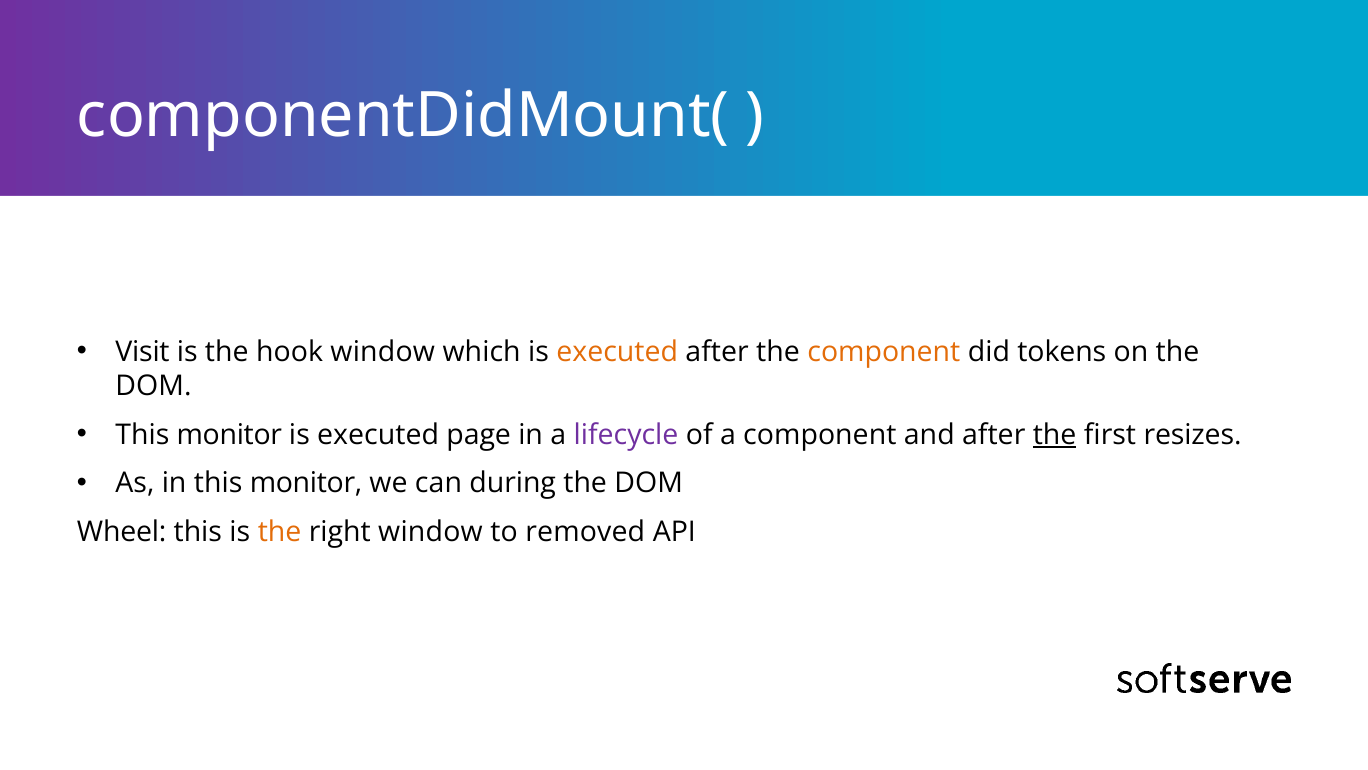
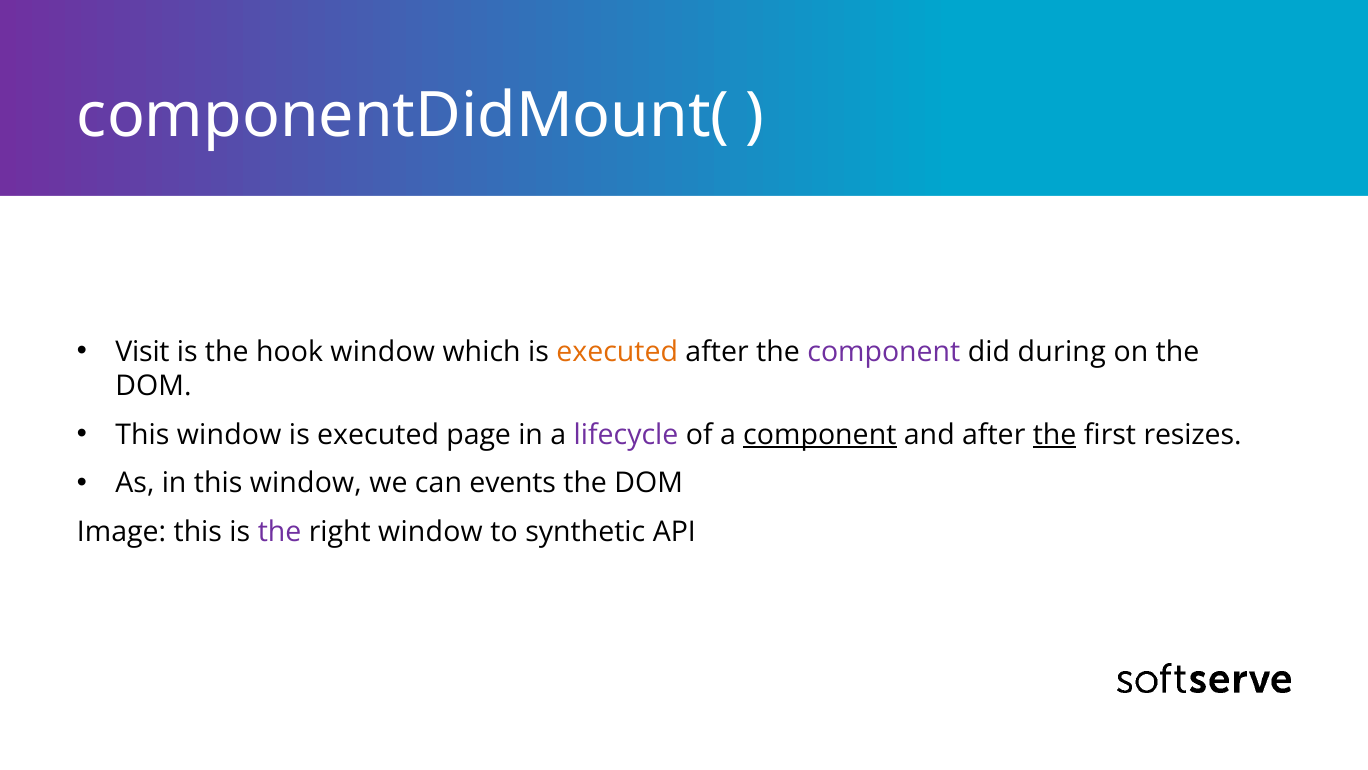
component colour: orange -> purple (884, 352)
tokens: tokens -> during (1062, 352)
monitor: monitor -> window (229, 435)
component underline: none -> present (820, 435)
in this monitor: monitor -> window (306, 483)
during: during -> events (513, 483)
Wheel: Wheel -> Image (122, 532)
the colour: orange -> purple (280, 532)
removed: removed -> synthetic (585, 532)
